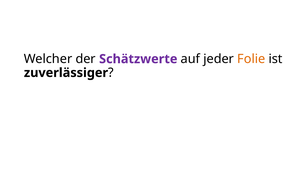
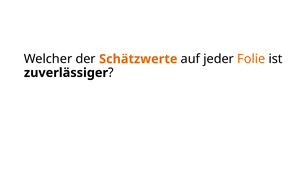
Schätzwerte colour: purple -> orange (138, 59)
